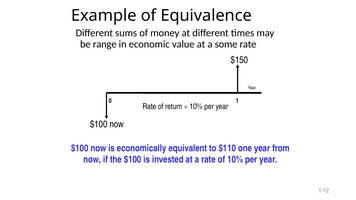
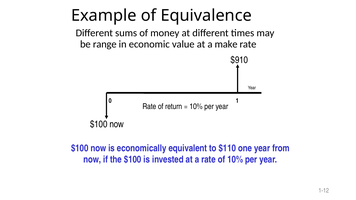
some: some -> make (226, 44)
$150: $150 -> $910 (239, 60)
